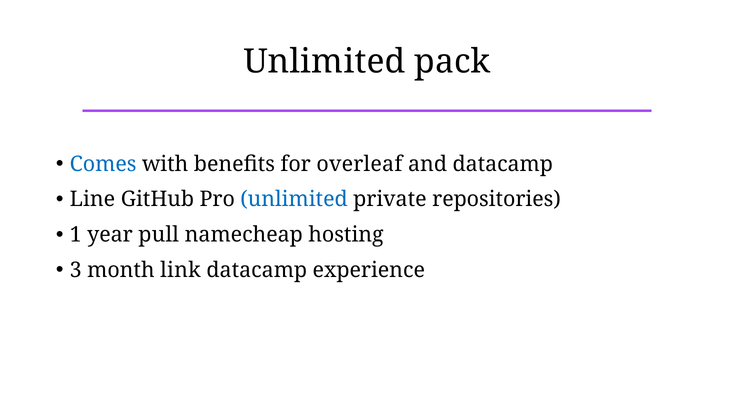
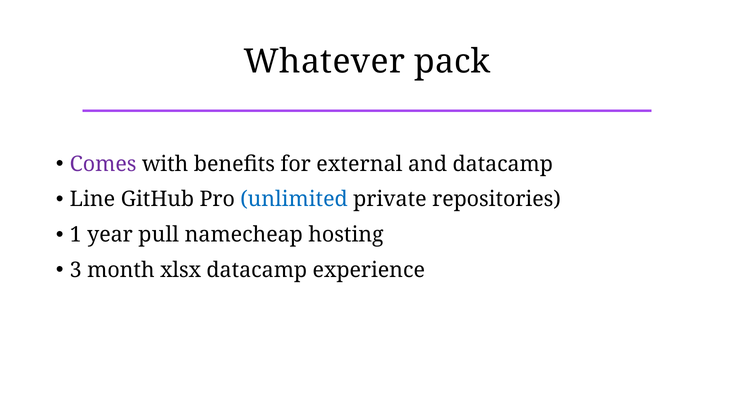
Unlimited: Unlimited -> Whatever (324, 62)
Comes colour: blue -> purple (103, 164)
overleaf: overleaf -> external (359, 164)
link: link -> xlsx (181, 270)
